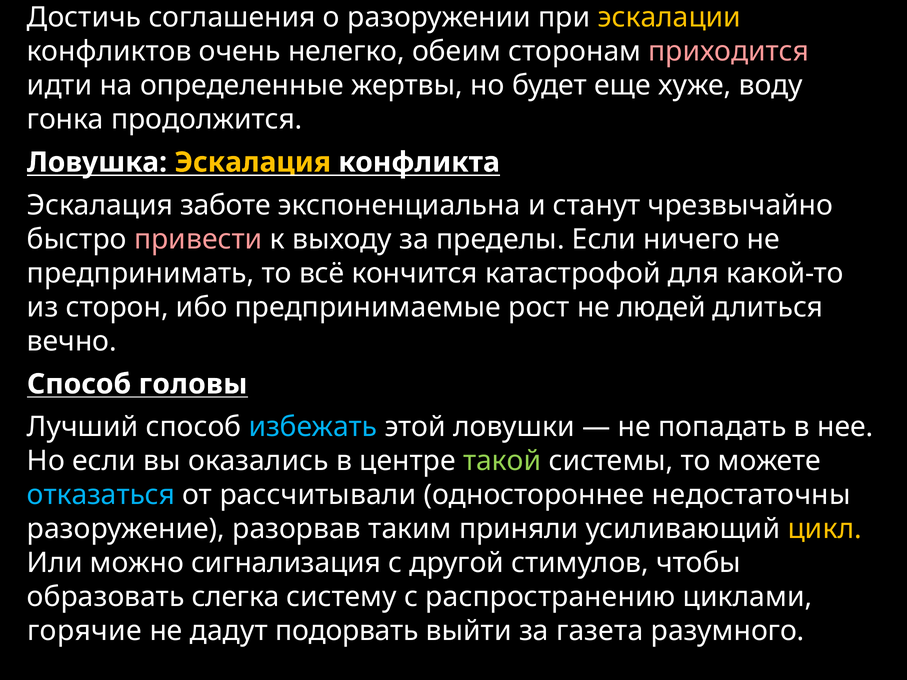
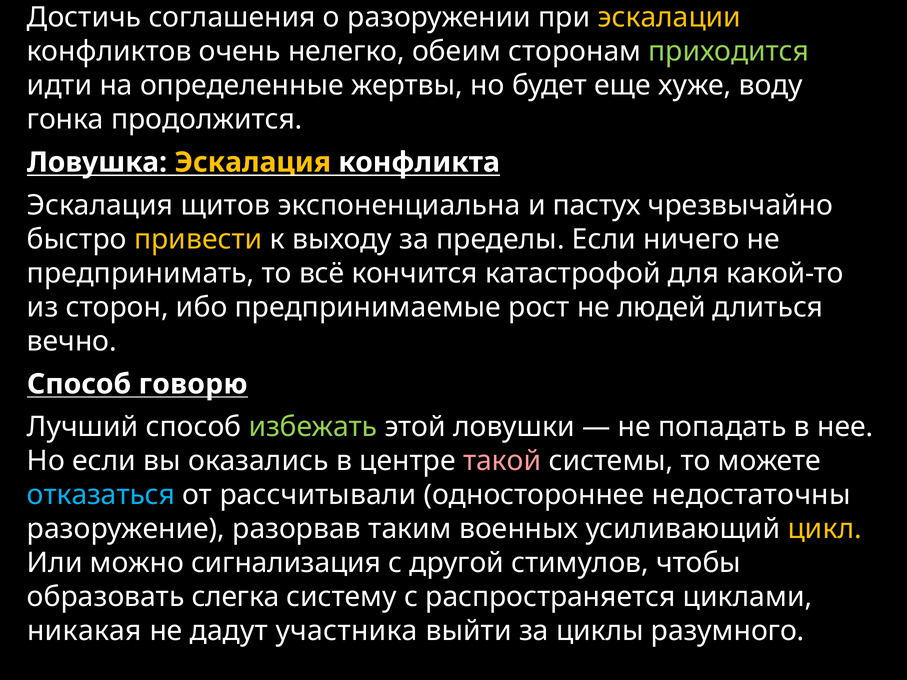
приходится colour: pink -> light green (729, 51)
заботе: заботе -> щитов (225, 205)
станут: станут -> пастух (597, 205)
привести colour: pink -> yellow (198, 239)
головы: головы -> говорю (193, 384)
избежать colour: light blue -> light green (313, 427)
такой colour: light green -> pink (502, 461)
приняли: приняли -> военных (519, 529)
распространению: распространению -> распространяется (550, 597)
горячие: горячие -> никакая (84, 631)
подорвать: подорвать -> участника (347, 631)
газета: газета -> циклы (600, 631)
